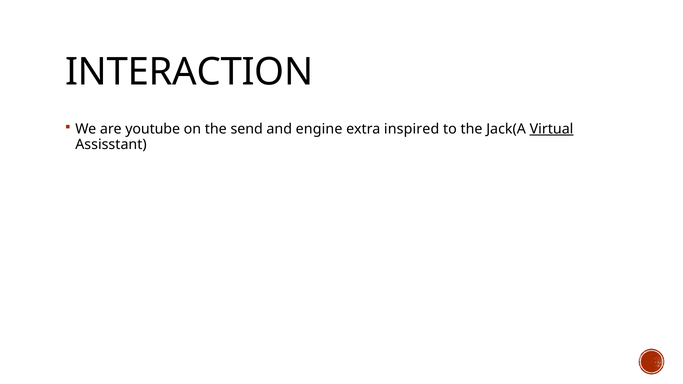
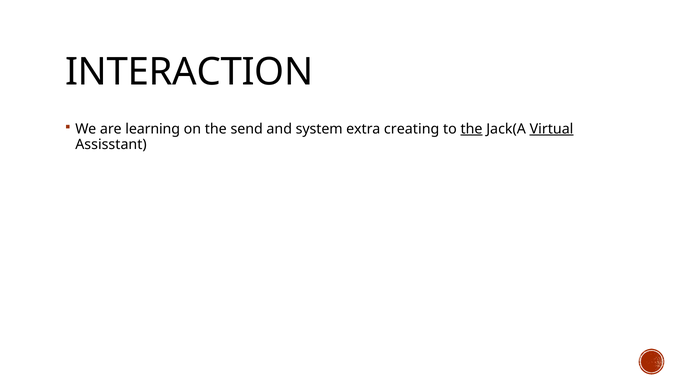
youtube: youtube -> learning (153, 129)
engine: engine -> system (319, 129)
inspired: inspired -> creating (412, 129)
the underline: none -> present (472, 129)
